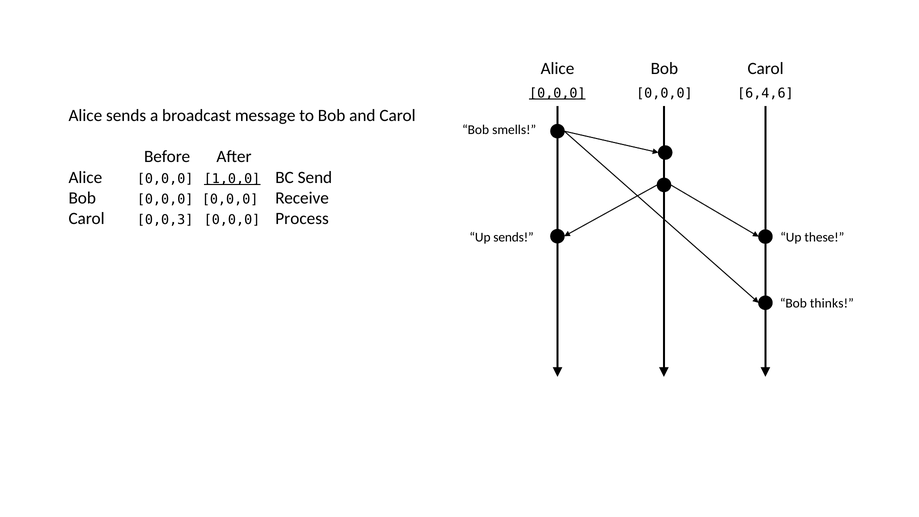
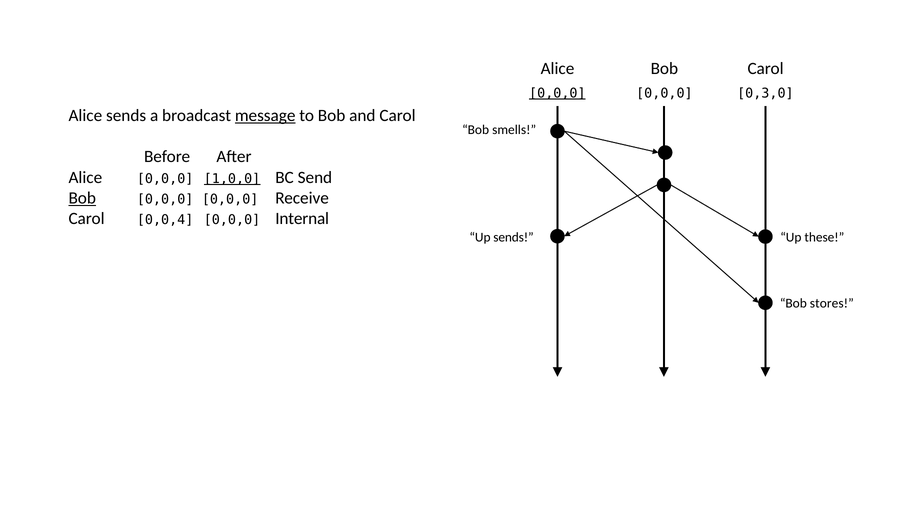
6,4,6: 6,4,6 -> 0,3,0 (765, 93)
message underline: none -> present (265, 115)
Bob underline: none -> present (82, 198)
0,0,3: 0,0,3 -> 0,0,4 (165, 220)
Process: Process -> Internal (302, 219)
thinks: thinks -> stores (832, 303)
